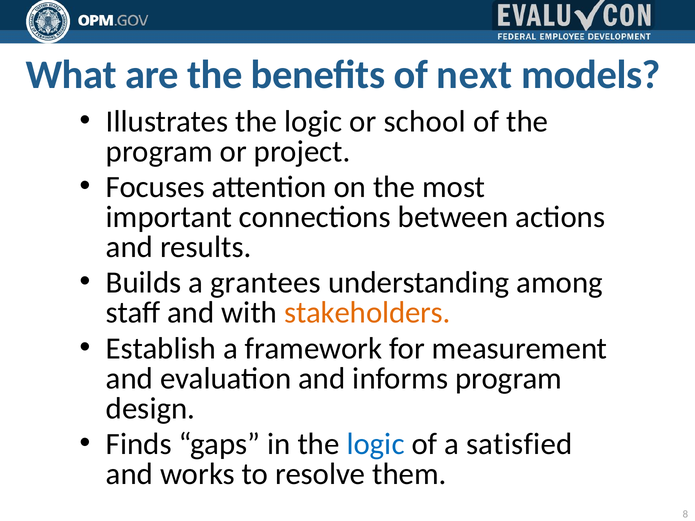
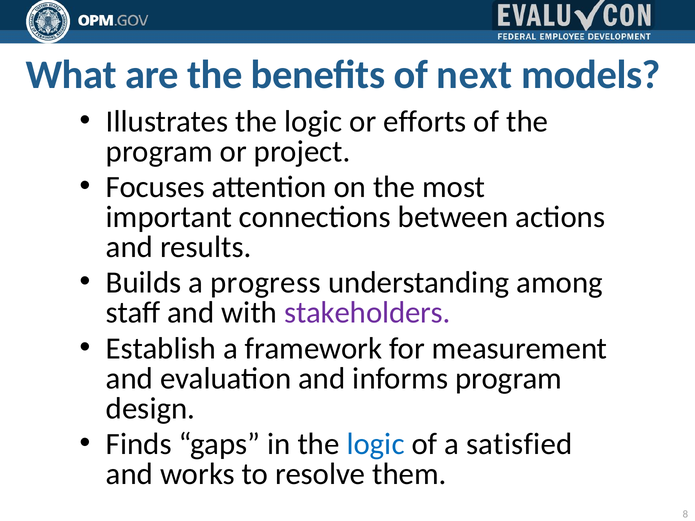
school: school -> efforts (425, 122)
grantees: grantees -> progress (266, 283)
stakeholders colour: orange -> purple (367, 313)
